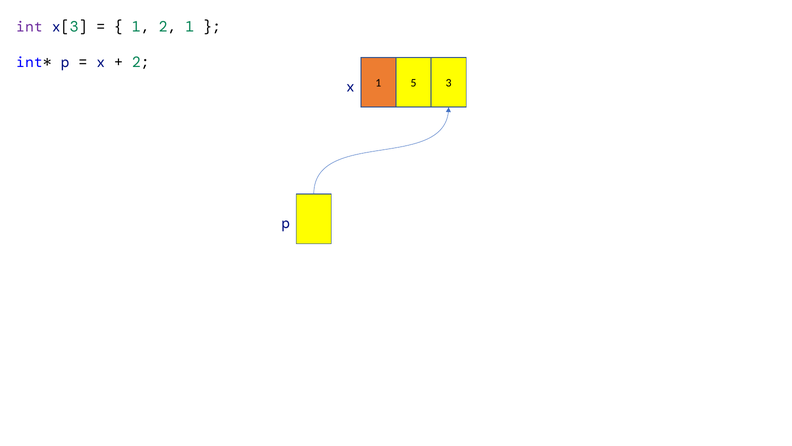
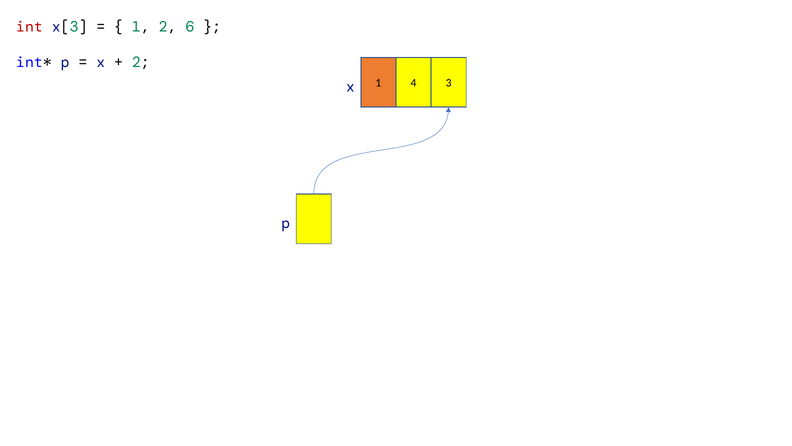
int colour: purple -> red (29, 27)
1 2 1: 1 -> 6 (190, 27)
5: 5 -> 4 (414, 83)
